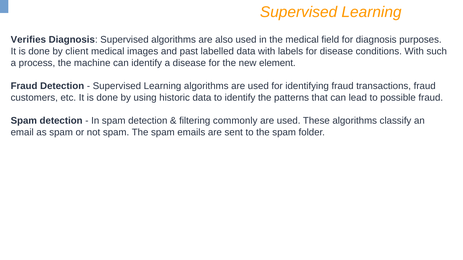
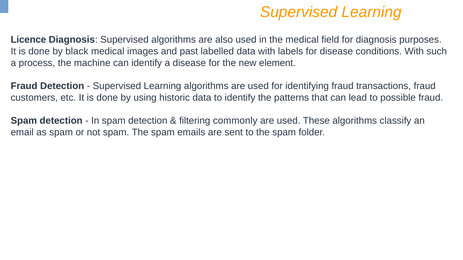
Verifies: Verifies -> Licence (28, 40)
client: client -> black (77, 51)
